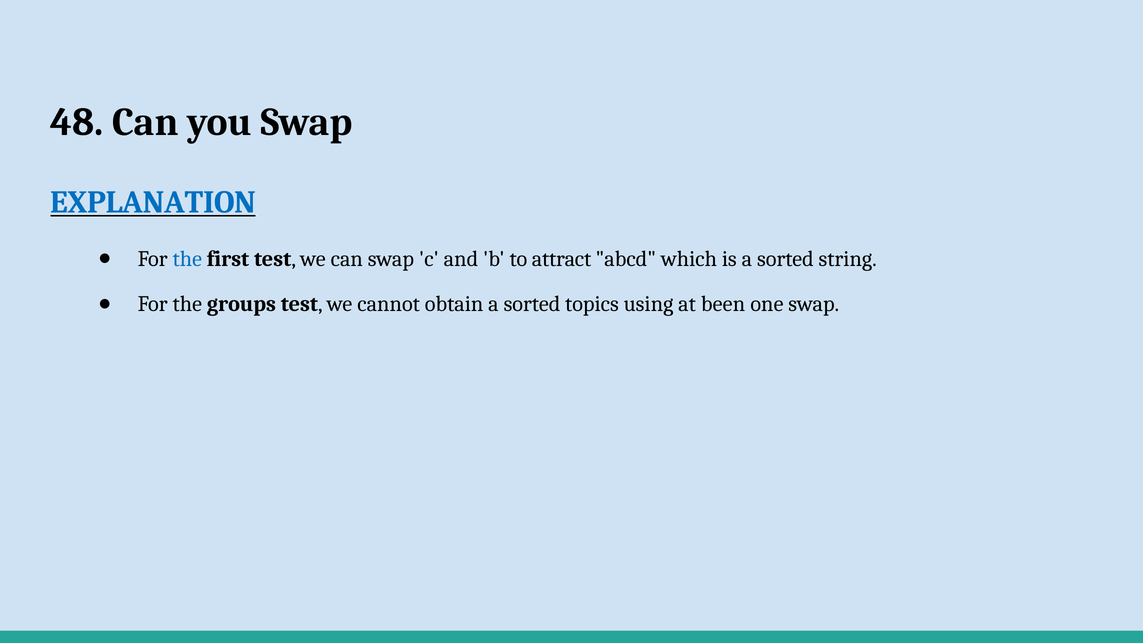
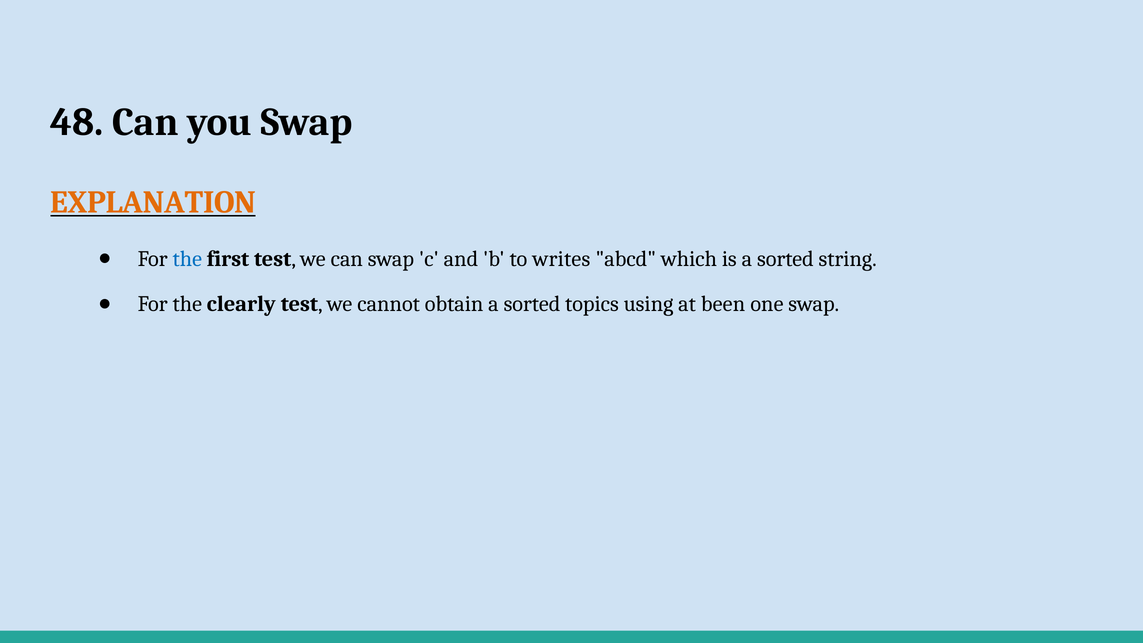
EXPLANATION colour: blue -> orange (153, 202)
attract: attract -> writes (561, 259)
groups: groups -> clearly (241, 304)
